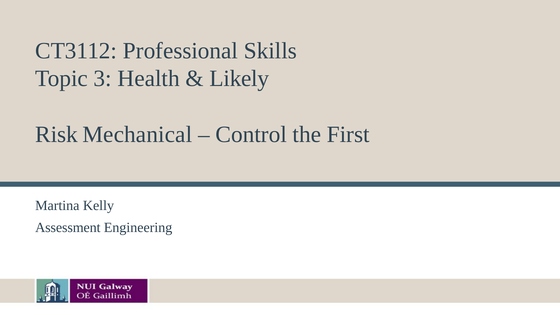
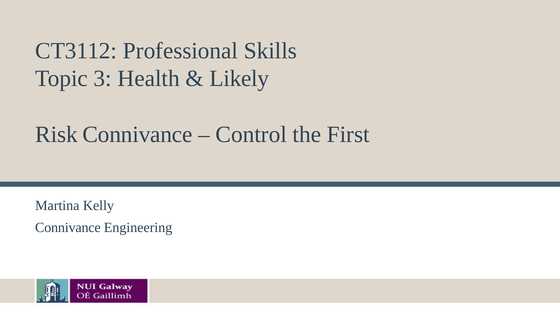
Risk Mechanical: Mechanical -> Connivance (137, 135)
Assessment: Assessment -> Connivance (68, 227)
